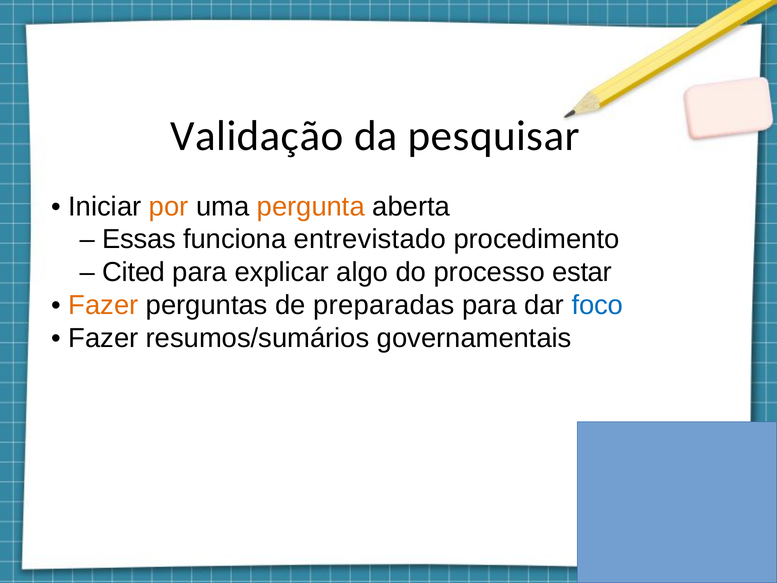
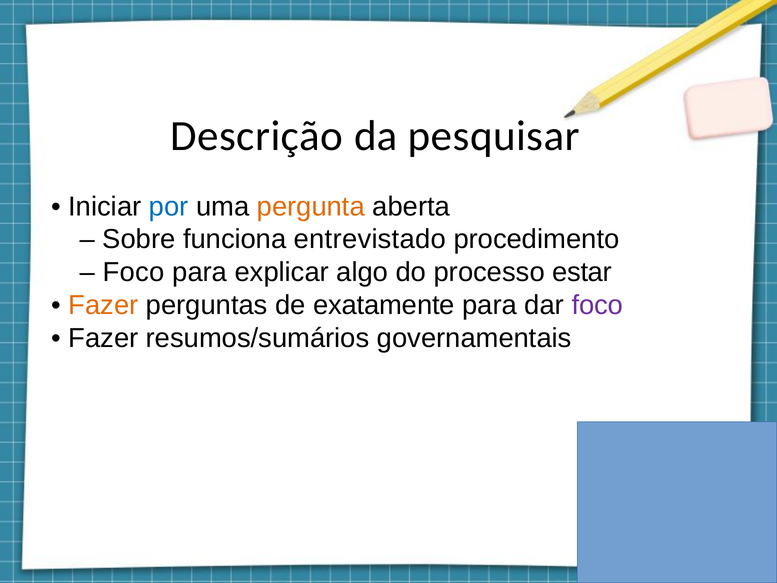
Validação: Validação -> Descrição (257, 136)
por colour: orange -> blue (169, 206)
Essas: Essas -> Sobre (139, 239)
Cited: Cited -> Foco (134, 272)
preparadas: preparadas -> exatamente (384, 305)
foco colour: blue -> purple (597, 305)
